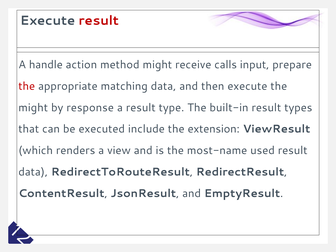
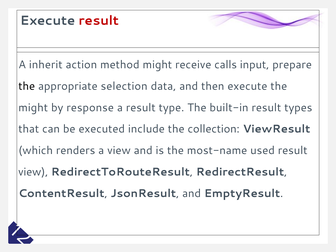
handle: handle -> inherit (46, 65)
the colour: red -> black (27, 86)
matching: matching -> selection (124, 86)
extension: extension -> collection (214, 129)
data: data -> view (33, 172)
